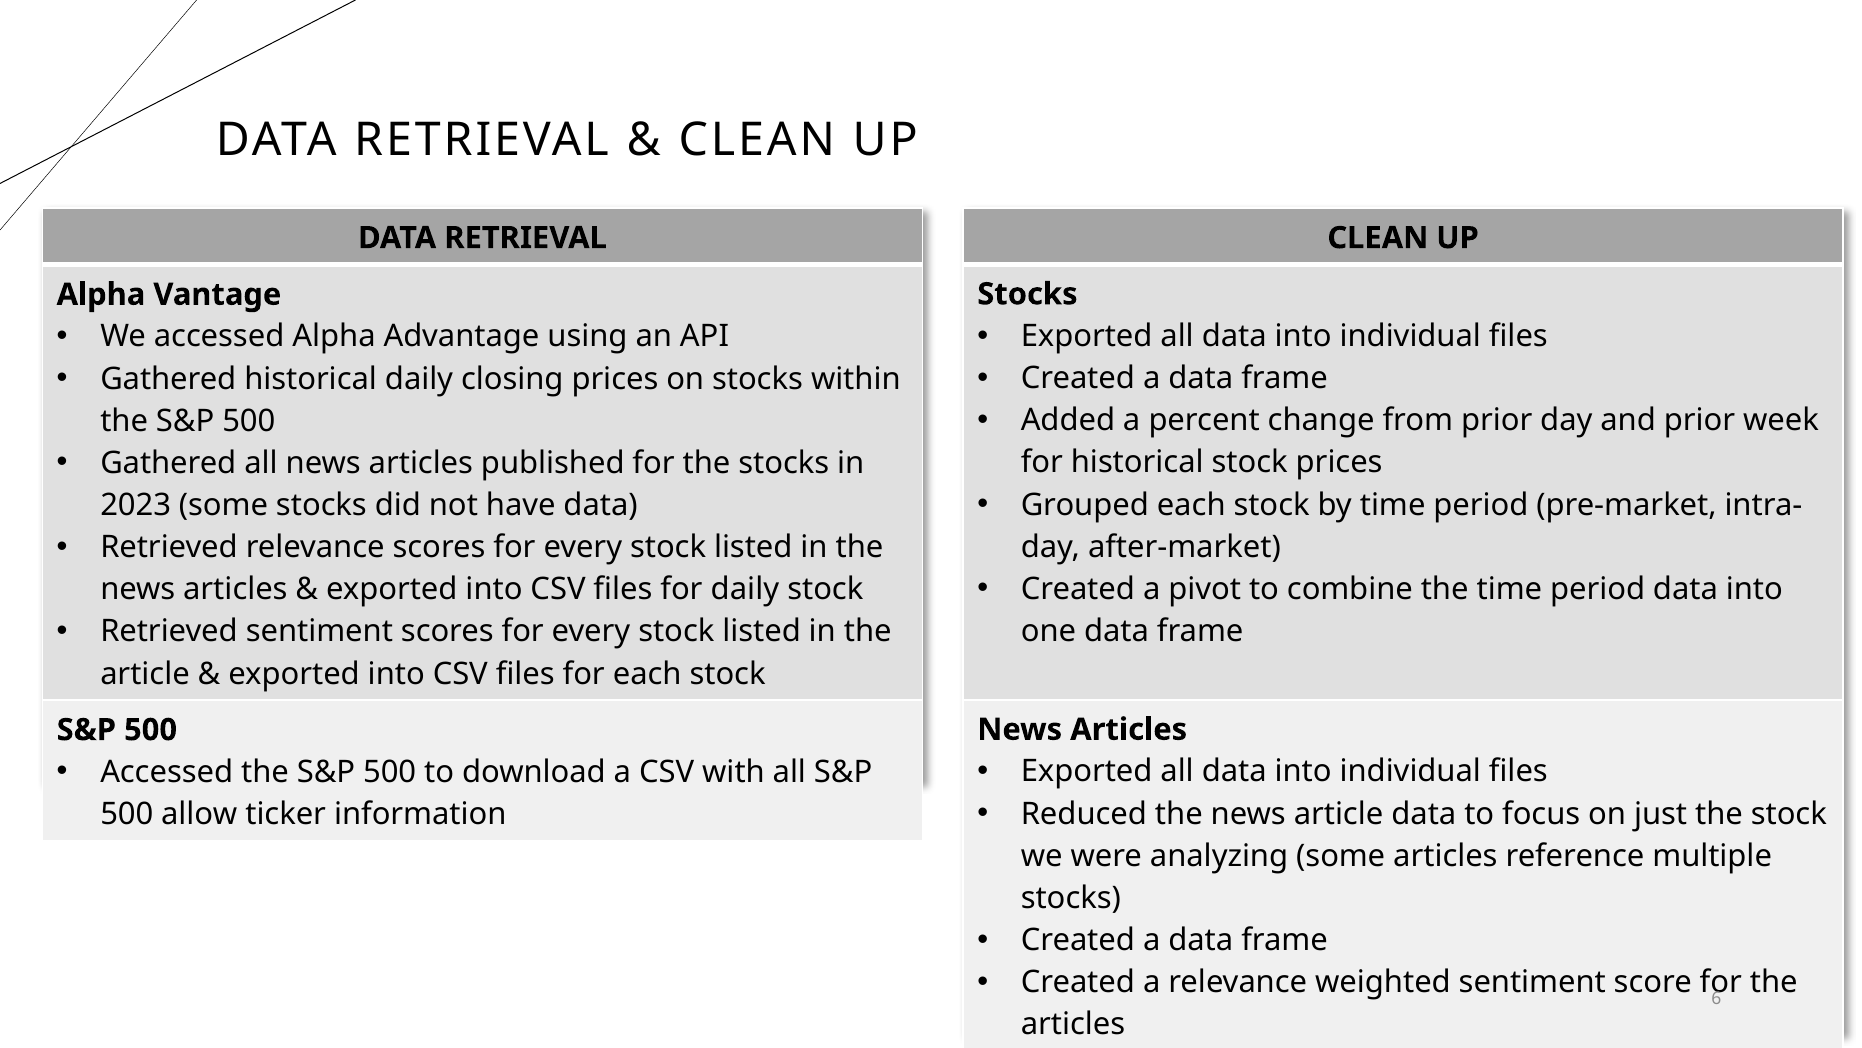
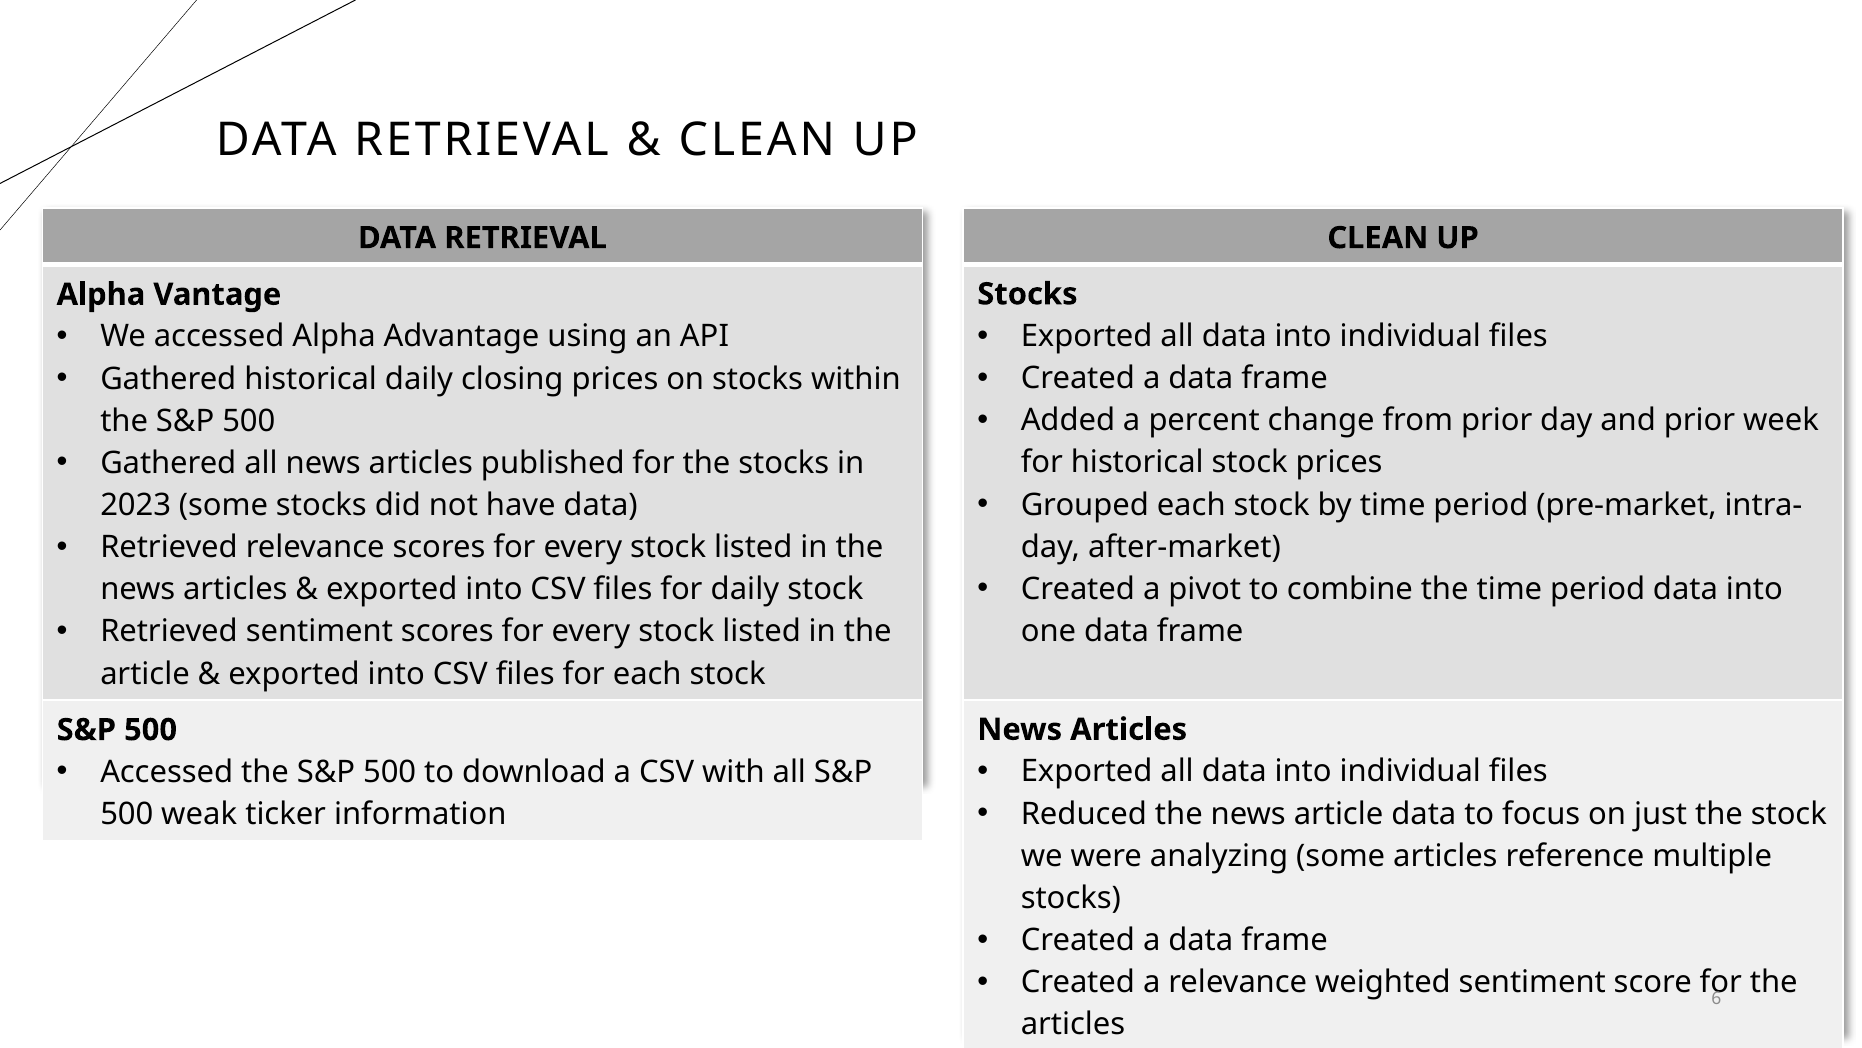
allow: allow -> weak (199, 814)
